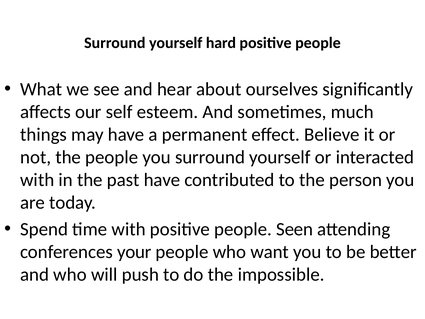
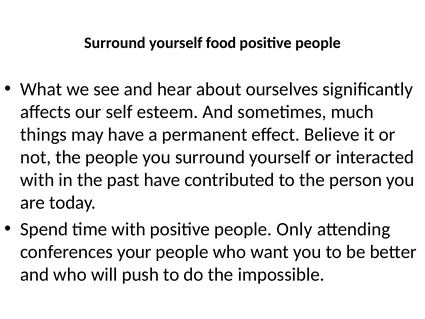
hard: hard -> food (221, 43)
Seen: Seen -> Only (294, 229)
